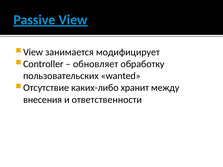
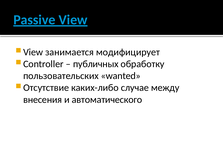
обновляет: обновляет -> публичных (96, 64)
хранит: хранит -> случае (135, 88)
ответственности: ответственности -> автоматического (107, 100)
